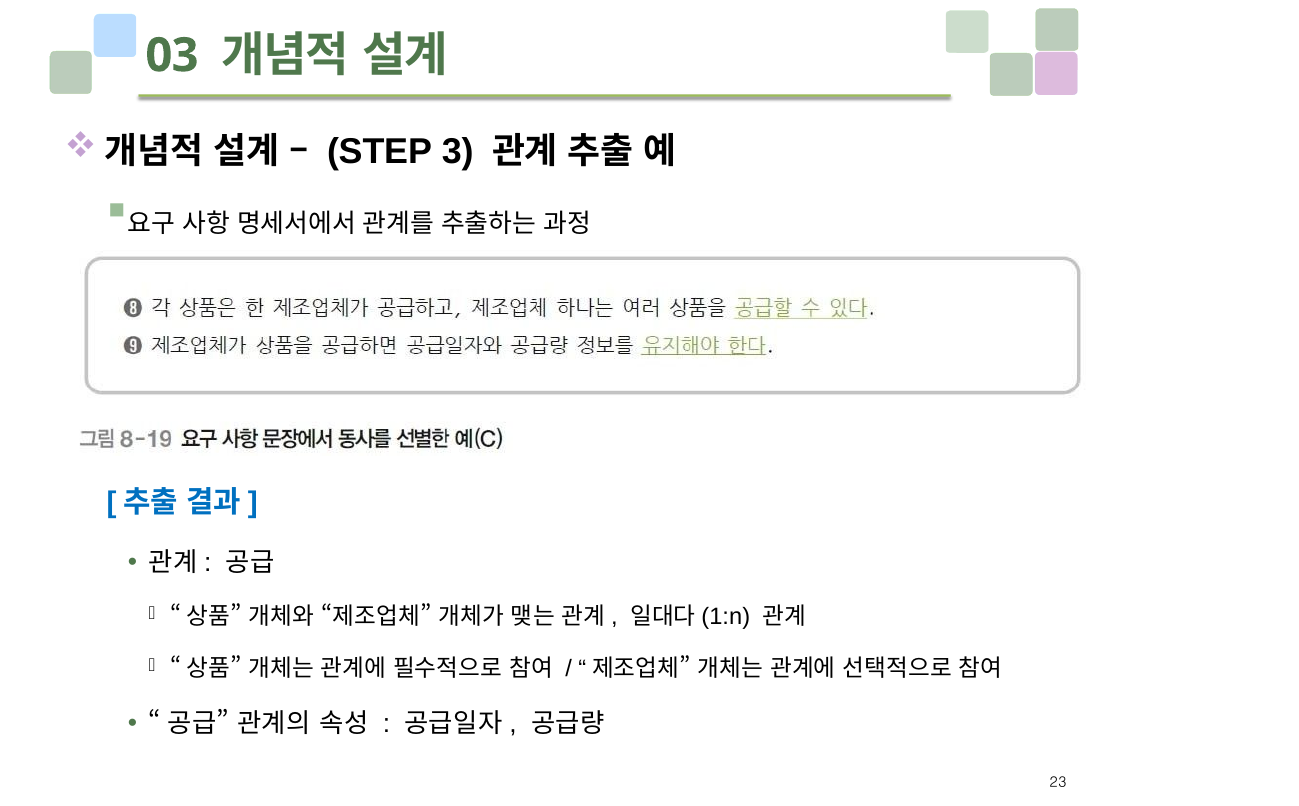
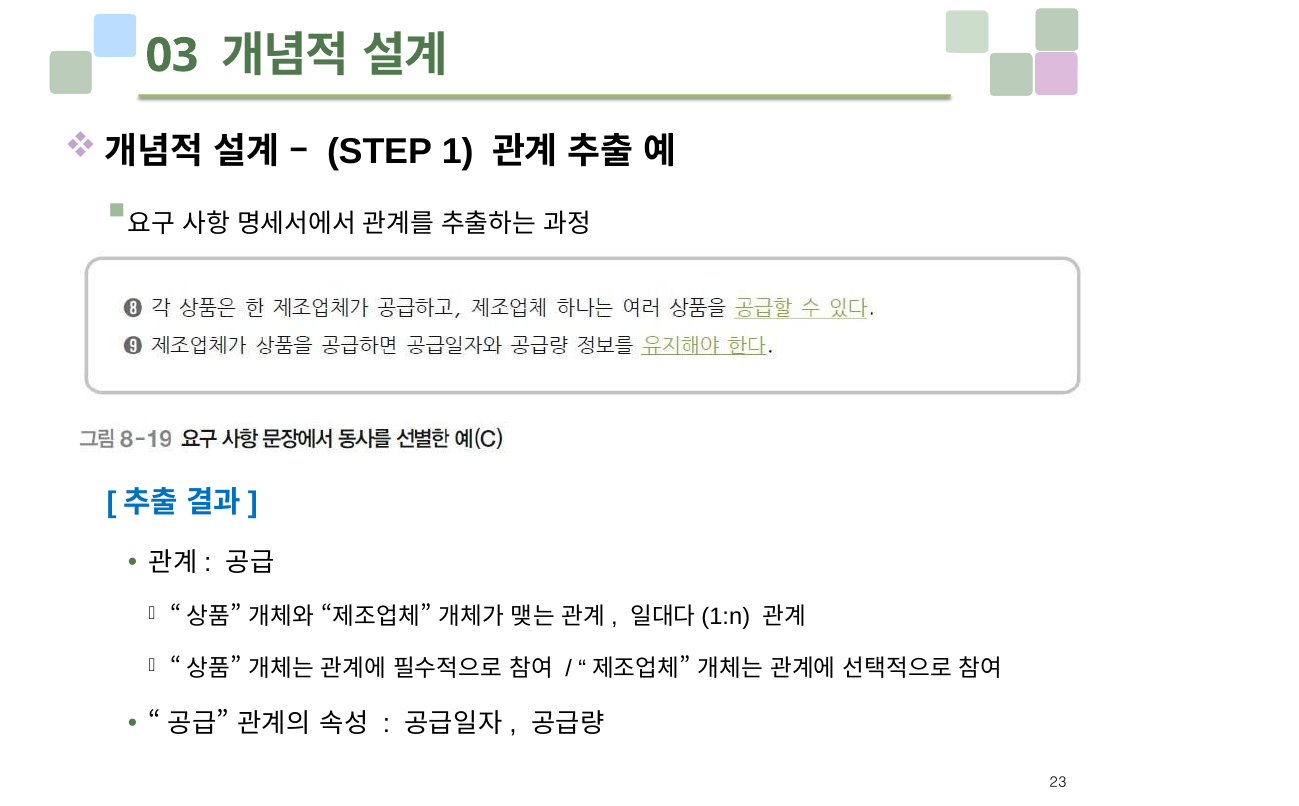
3: 3 -> 1 (458, 152)
